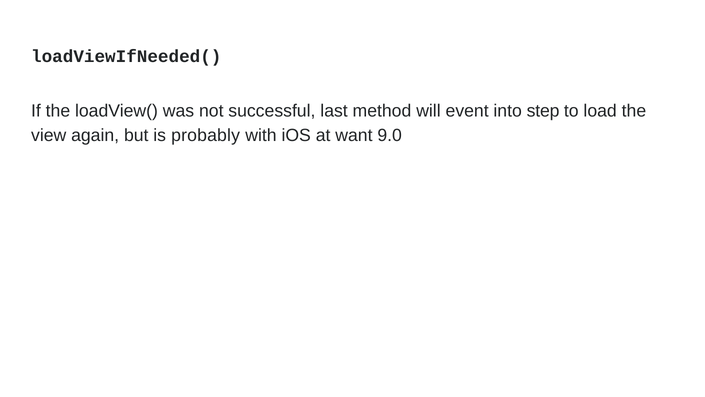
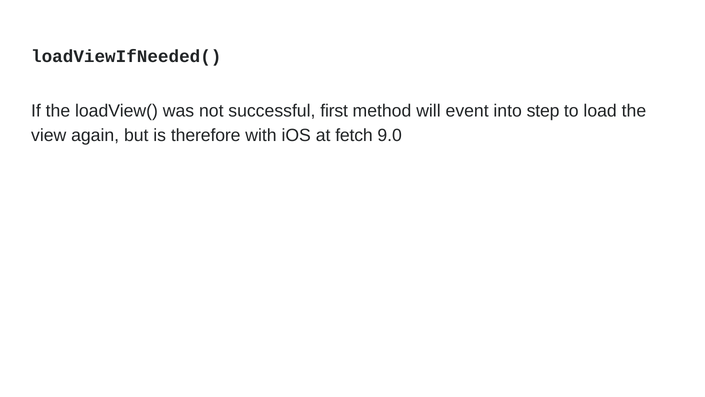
last: last -> first (334, 111)
probably: probably -> therefore (206, 135)
want: want -> fetch (354, 135)
